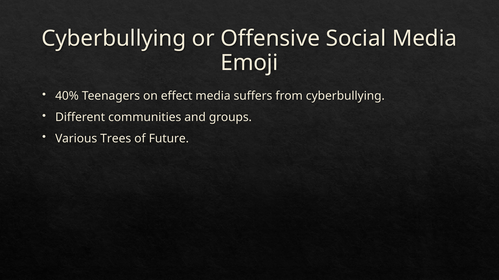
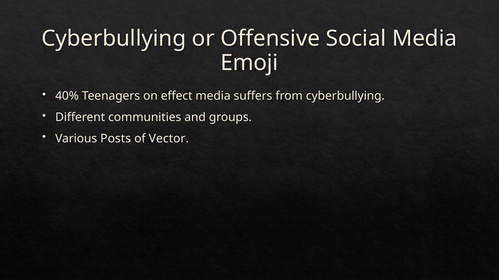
Trees: Trees -> Posts (116, 139)
Future: Future -> Vector (169, 139)
